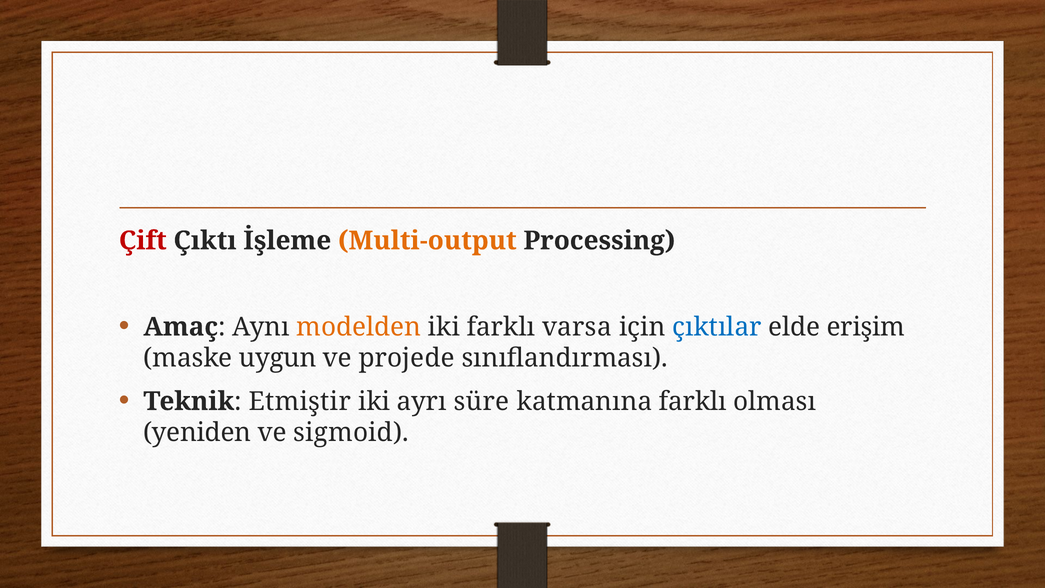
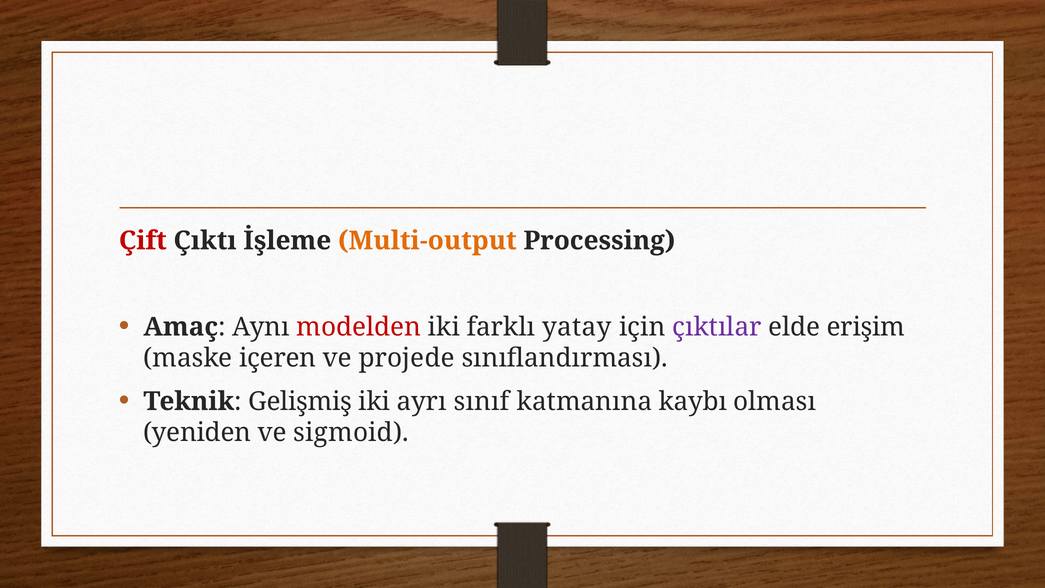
modelden colour: orange -> red (359, 327)
varsa: varsa -> yatay (577, 327)
çıktılar colour: blue -> purple (717, 327)
uygun: uygun -> içeren (278, 358)
Etmiştir: Etmiştir -> Gelişmiş (300, 401)
süre: süre -> sınıf (482, 401)
katmanına farklı: farklı -> kaybı (693, 401)
